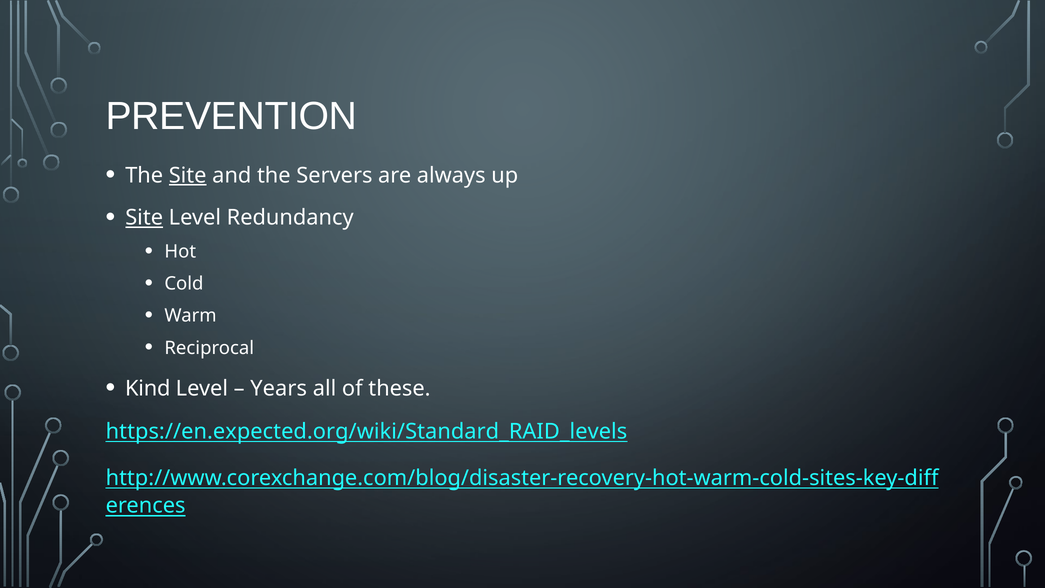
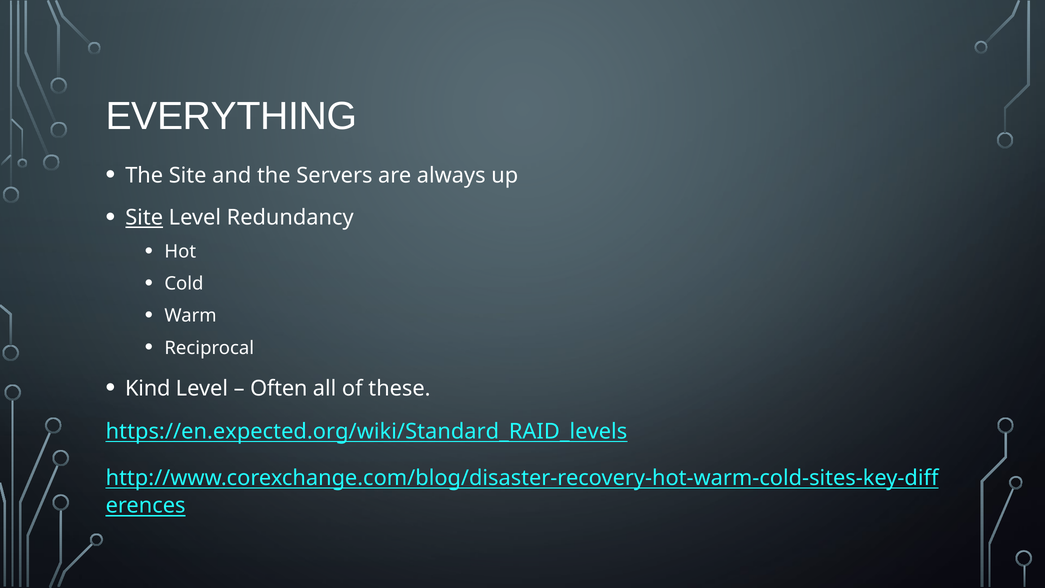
PREVENTION: PREVENTION -> EVERYTHING (231, 116)
Site underline: present -> none (188, 175)
Years: Years -> Often (279, 388)
